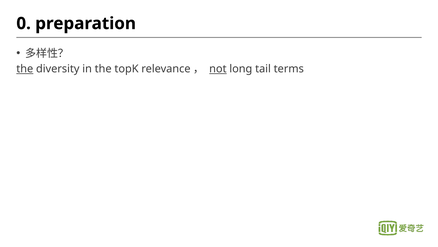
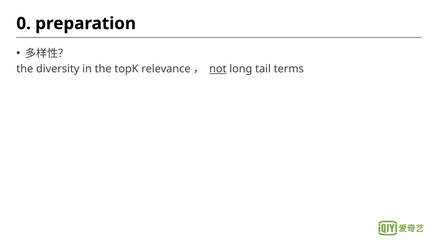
the underline: present -> none (25, 69)
